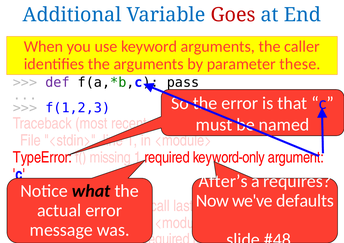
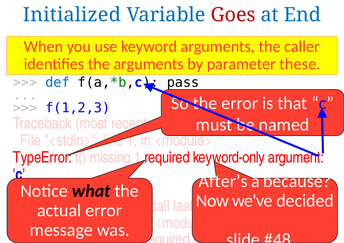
Additional: Additional -> Initialized (72, 15)
def colour: purple -> blue (57, 82)
requires: requires -> because (297, 181)
defaults: defaults -> decided (305, 200)
